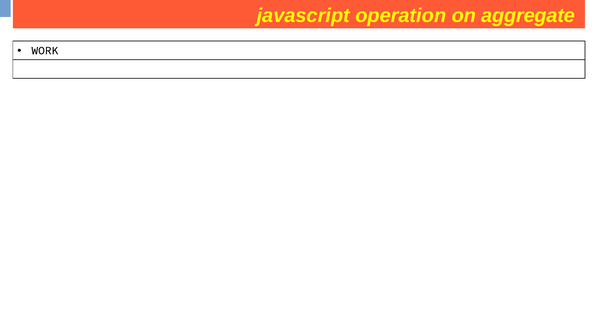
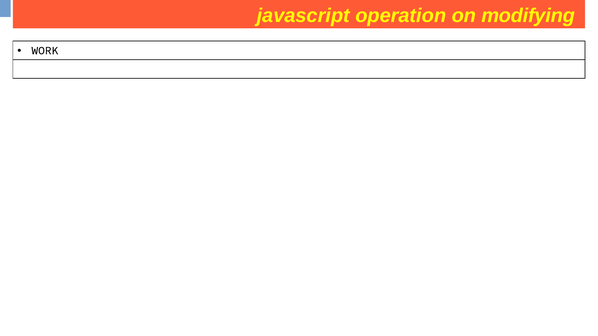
aggregate: aggregate -> modifying (528, 16)
